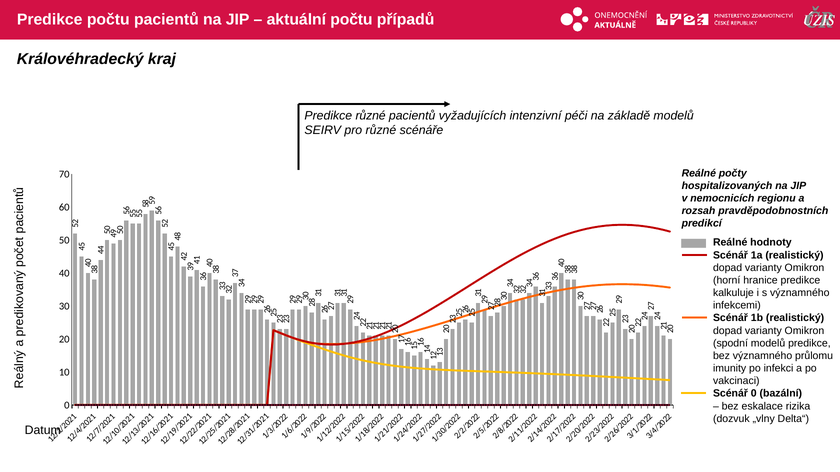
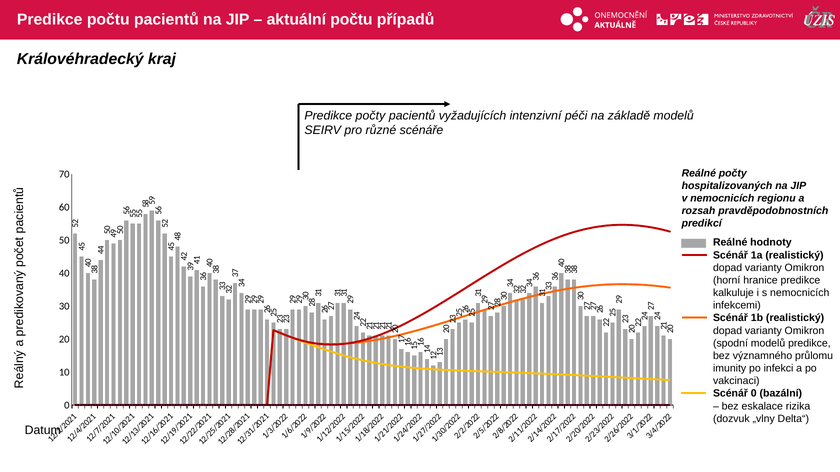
Predikce různé: různé -> počty (370, 116)
s významného: významného -> nemocnicích (800, 293)
